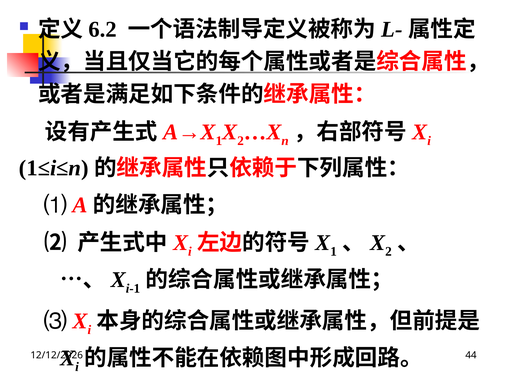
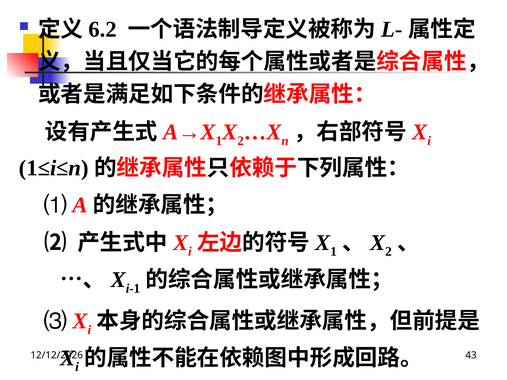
44: 44 -> 43 (471, 355)
